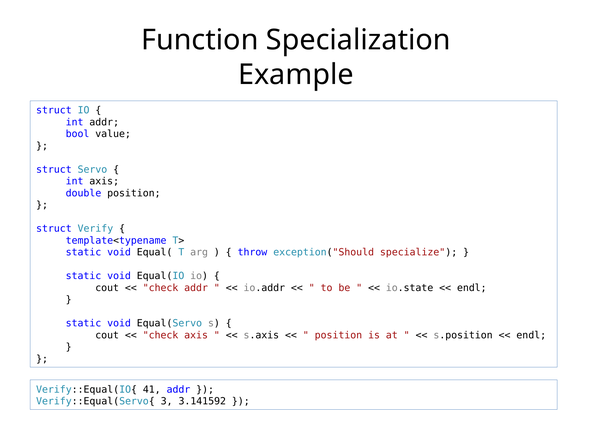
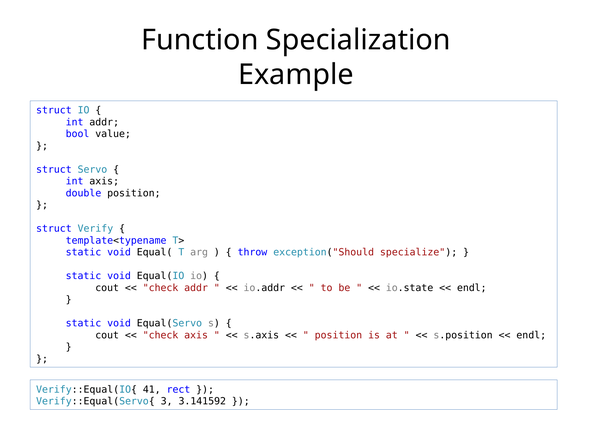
41 addr: addr -> rect (178, 389)
